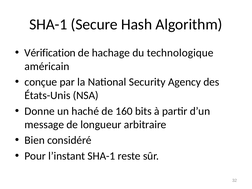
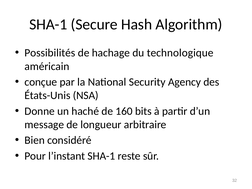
Vérification: Vérification -> Possibilités (50, 53)
